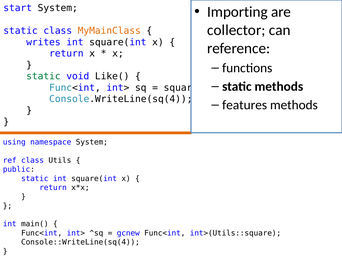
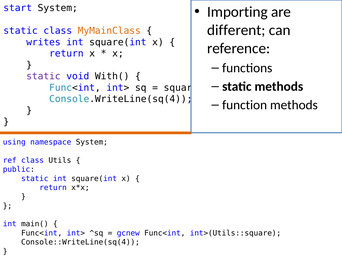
collector: collector -> different (236, 30)
static colour: green -> purple (43, 76)
Like(: Like( -> With( (112, 76)
features: features -> function (245, 105)
